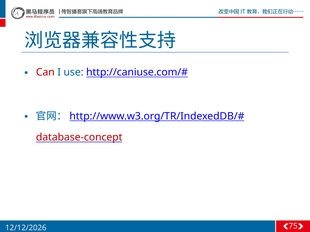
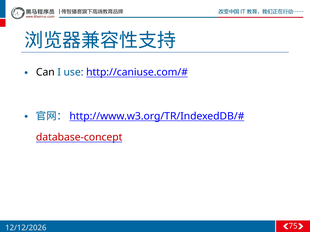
Can colour: red -> black (45, 72)
